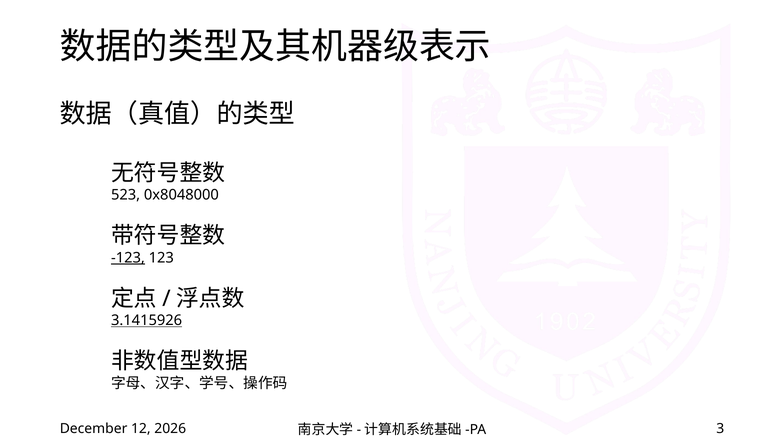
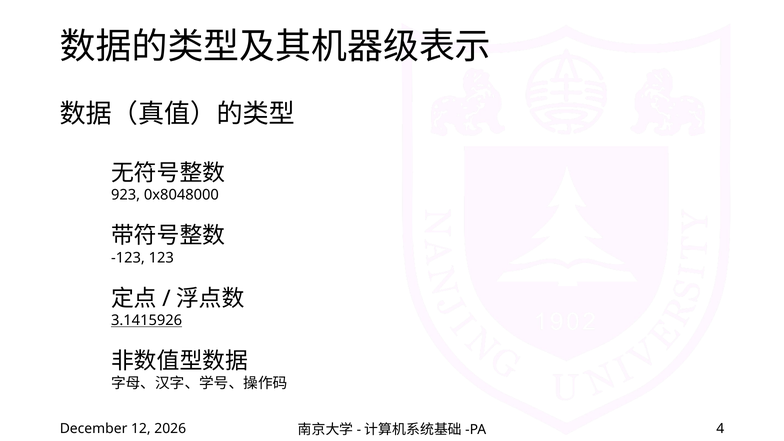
523: 523 -> 923 (126, 195)
-123 underline: present -> none (128, 258)
3: 3 -> 4 (720, 429)
